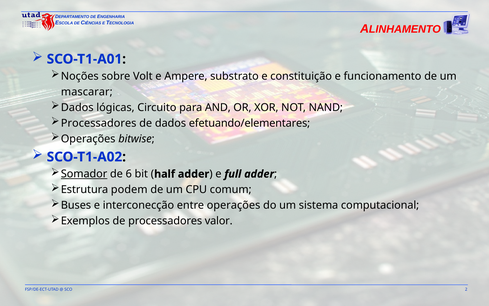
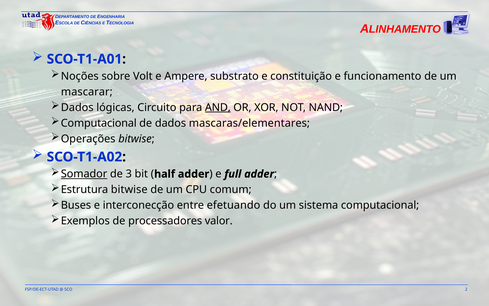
AND underline: none -> present (218, 107)
Processadores: Processadores -> Computacional (99, 123)
efetuando/elementares: efetuando/elementares -> mascaras/elementares (249, 123)
6: 6 -> 3 (129, 174)
Estrutura podem: podem -> bitwise (129, 189)
entre operações: operações -> efetuando (234, 205)
